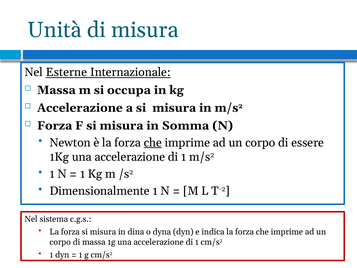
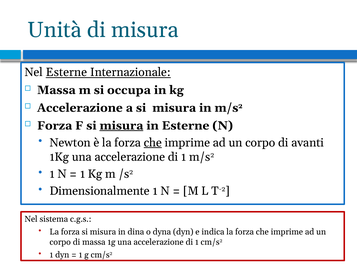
misura underline: none -> present (121, 125)
in Somma: Somma -> Esterne (186, 125)
essere: essere -> avanti (308, 142)
